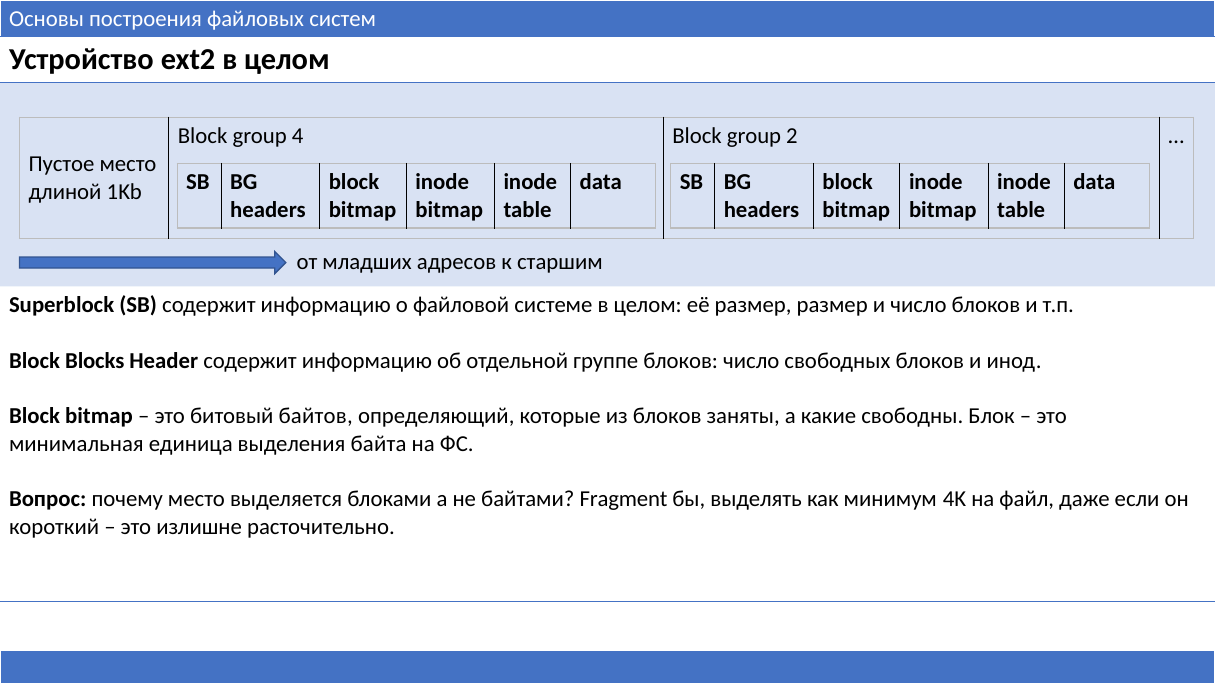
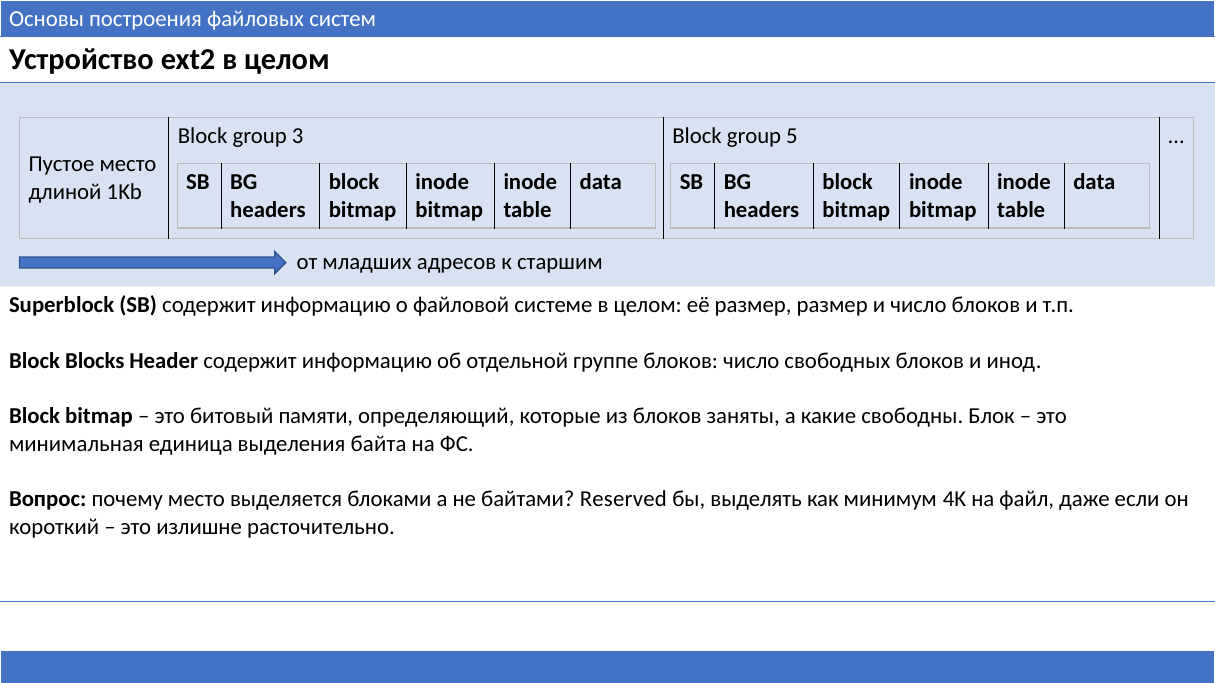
4: 4 -> 3 (298, 136)
2: 2 -> 5 (792, 136)
байтов: байтов -> памяти (316, 416)
Fragment: Fragment -> Reserved (623, 500)
